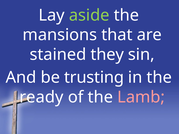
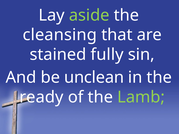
mansions: mansions -> cleansing (60, 35)
they: they -> fully (107, 55)
trusting: trusting -> unclean (94, 78)
Lamb colour: pink -> light green (141, 97)
